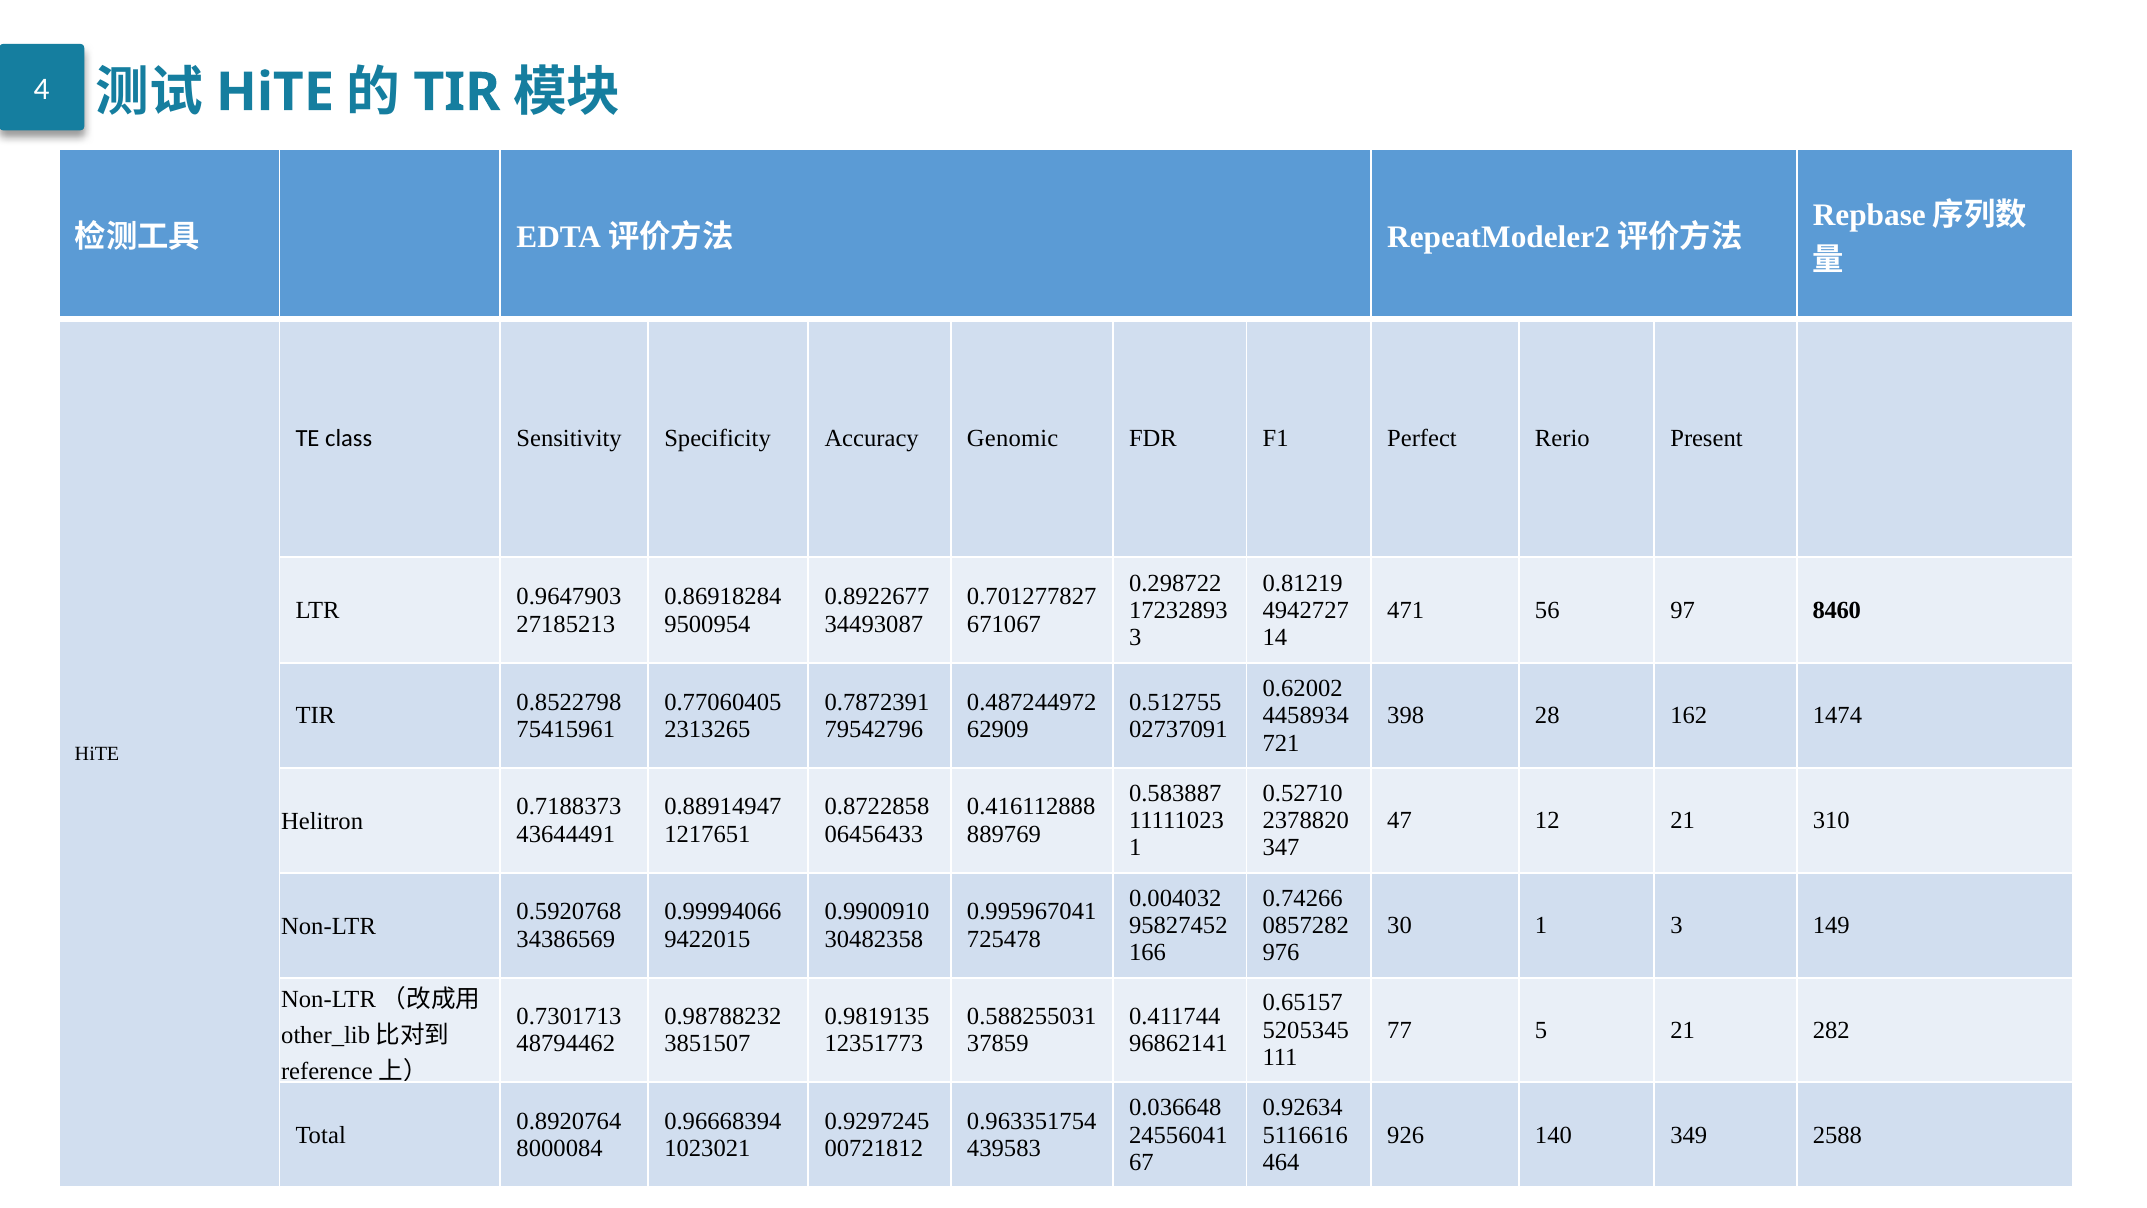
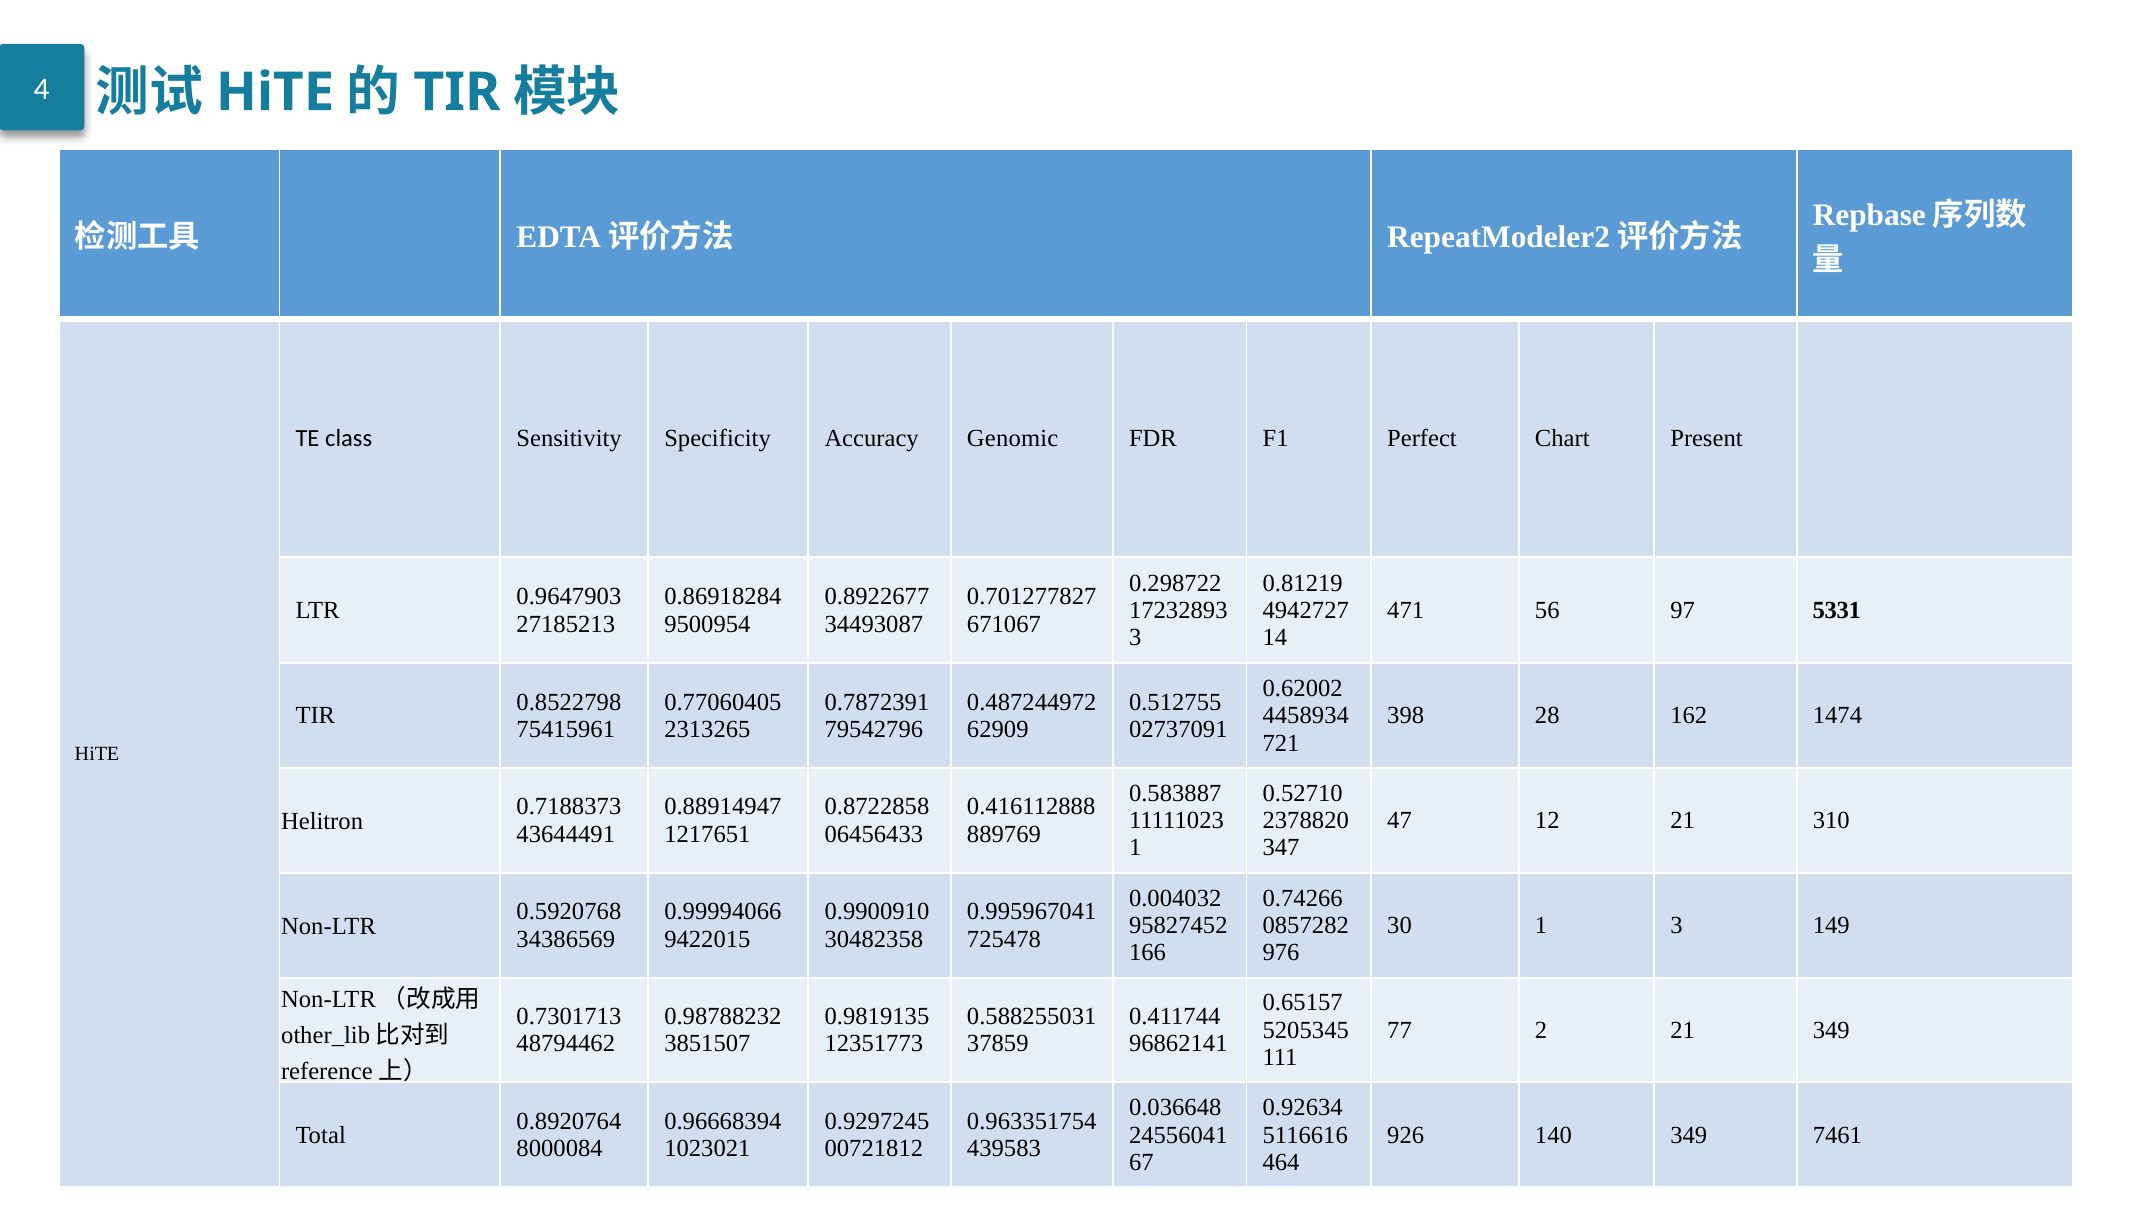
Rerio: Rerio -> Chart (1562, 438)
8460: 8460 -> 5331 (1837, 610)
5: 5 -> 2 (1541, 1030)
21 282: 282 -> 349 (1831, 1030)
2588: 2588 -> 7461 (1837, 1135)
